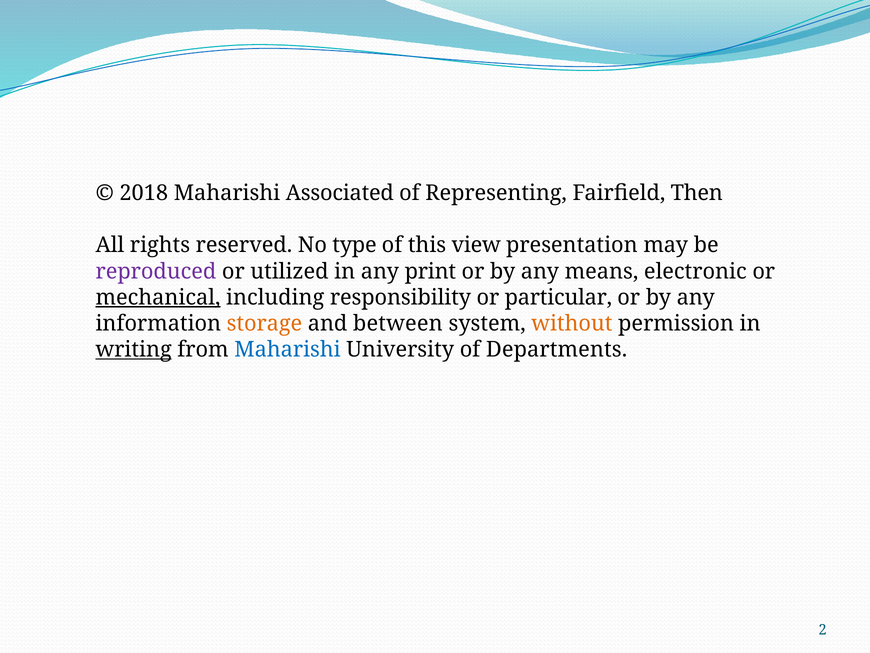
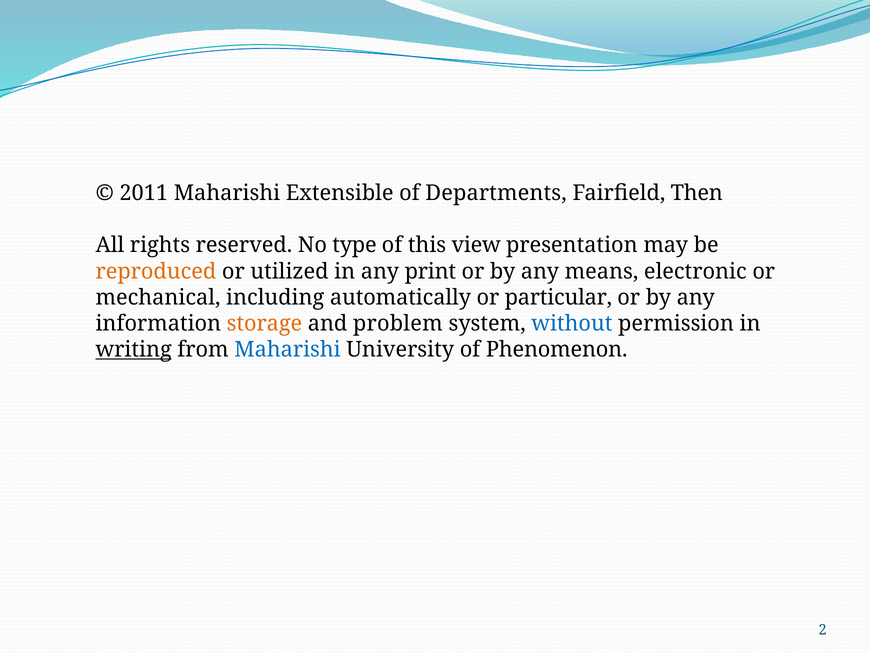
2018: 2018 -> 2011 (144, 193)
Associated: Associated -> Extensible (340, 193)
Representing: Representing -> Departments (496, 193)
reproduced colour: purple -> orange (156, 271)
mechanical underline: present -> none (158, 297)
responsibility: responsibility -> automatically (400, 297)
between: between -> problem (398, 323)
without colour: orange -> blue (572, 323)
Departments: Departments -> Phenomenon (557, 349)
